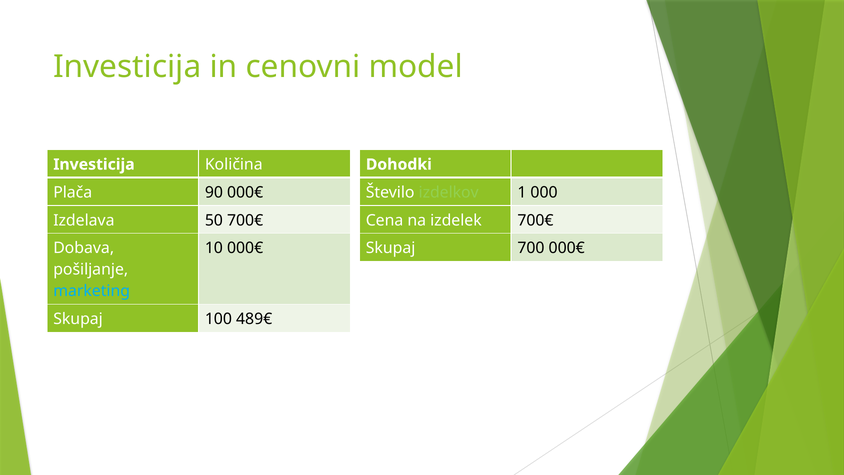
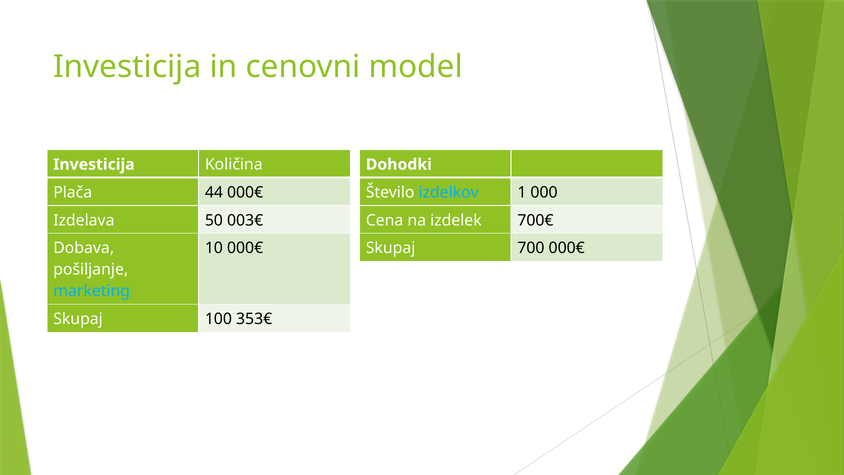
90: 90 -> 44 (214, 192)
izdelkov colour: light green -> light blue (449, 192)
50 700€: 700€ -> 003€ (245, 220)
489€: 489€ -> 353€ (254, 319)
